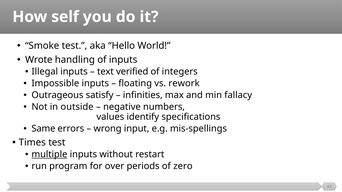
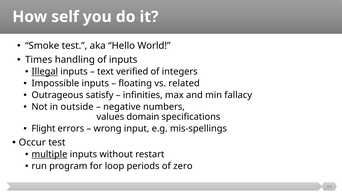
Wrote: Wrote -> Times (39, 60)
Illegal underline: none -> present (45, 72)
rework: rework -> related (184, 84)
identify: identify -> domain (143, 117)
Same: Same -> Flight (43, 129)
Times: Times -> Occur (32, 143)
over: over -> loop (115, 166)
